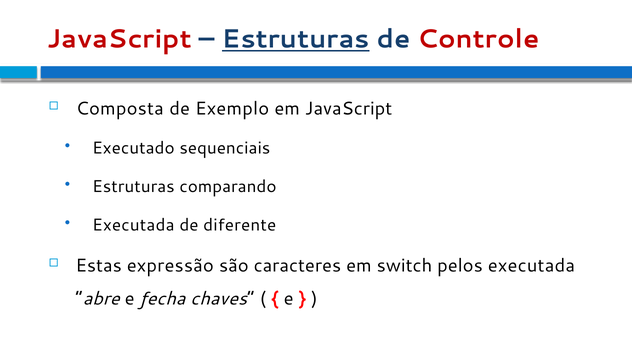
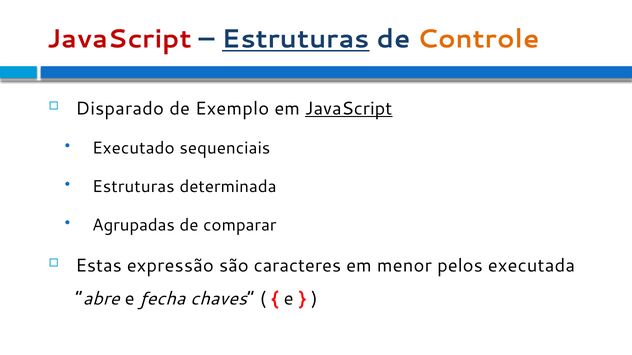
Controle colour: red -> orange (478, 39)
Composta: Composta -> Disparado (120, 109)
JavaScript underline: none -> present (349, 109)
comparando: comparando -> determinada (228, 187)
Executada: Executada -> Agrupadas (133, 226)
diferente: diferente -> comparar (240, 226)
switch: switch -> menor (404, 266)
